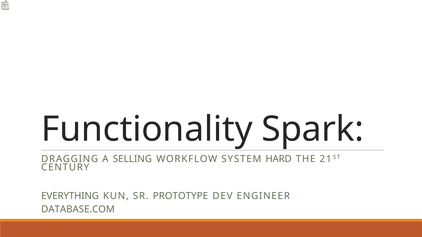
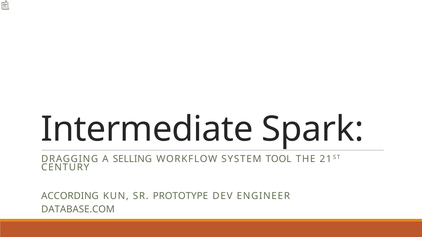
Functionality: Functionality -> Intermediate (147, 129)
HARD: HARD -> TOOL (279, 159)
EVERYTHING: EVERYTHING -> ACCORDING (70, 196)
